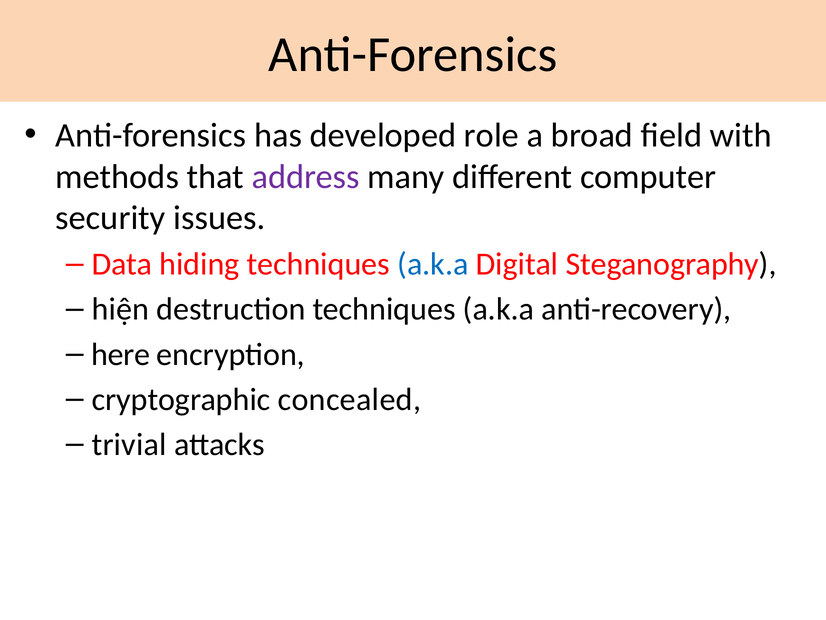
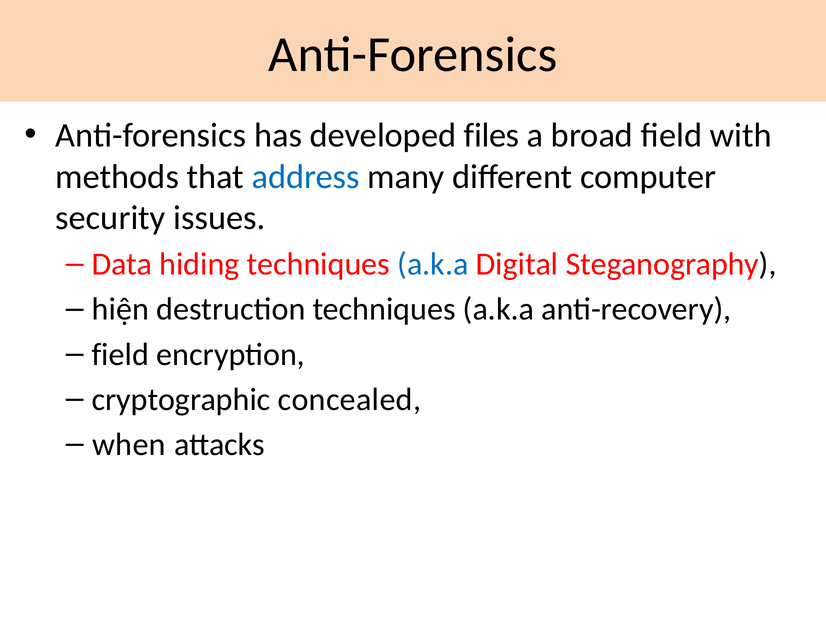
role: role -> files (492, 135)
address colour: purple -> blue (306, 177)
here: here -> field (120, 354)
trivial: trivial -> when (129, 444)
